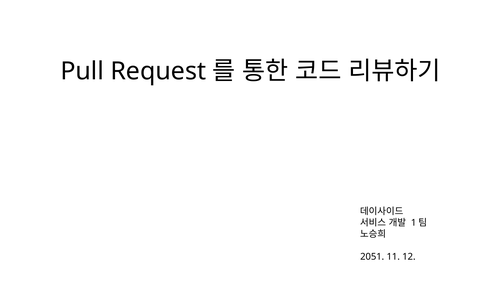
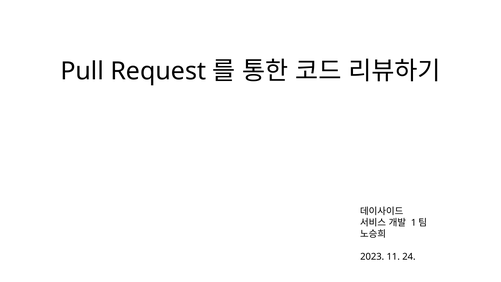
2051: 2051 -> 2023 (372, 256)
12: 12 -> 24 (409, 256)
